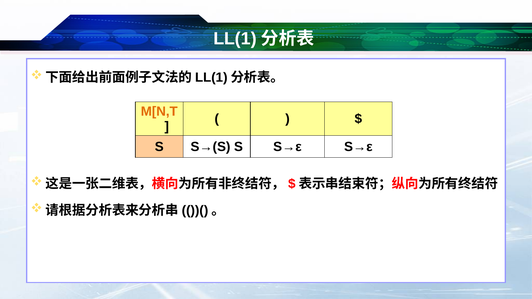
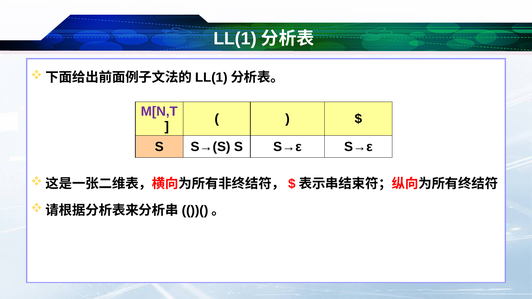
M[N,T colour: orange -> purple (159, 112)
